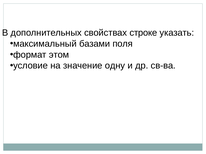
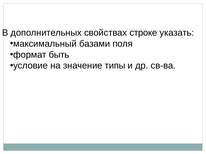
этом: этом -> быть (59, 55)
одну: одну -> типы (115, 66)
